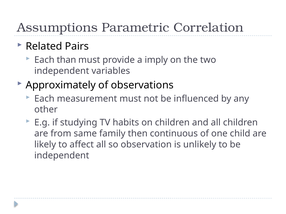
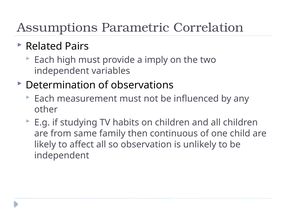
than: than -> high (66, 60)
Approximately: Approximately -> Determination (61, 85)
